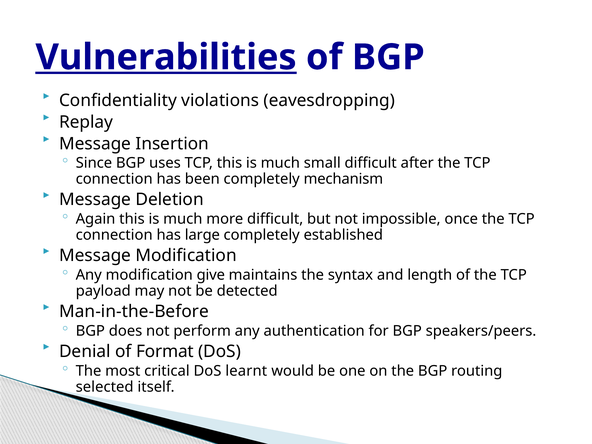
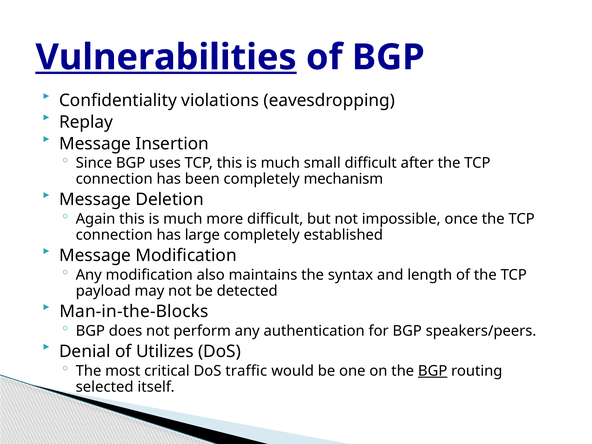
give: give -> also (211, 275)
Man-in-the-Before: Man-in-the-Before -> Man-in-the-Blocks (134, 311)
Format: Format -> Utilizes (165, 351)
learnt: learnt -> traffic (246, 371)
BGP underline: none -> present (433, 371)
